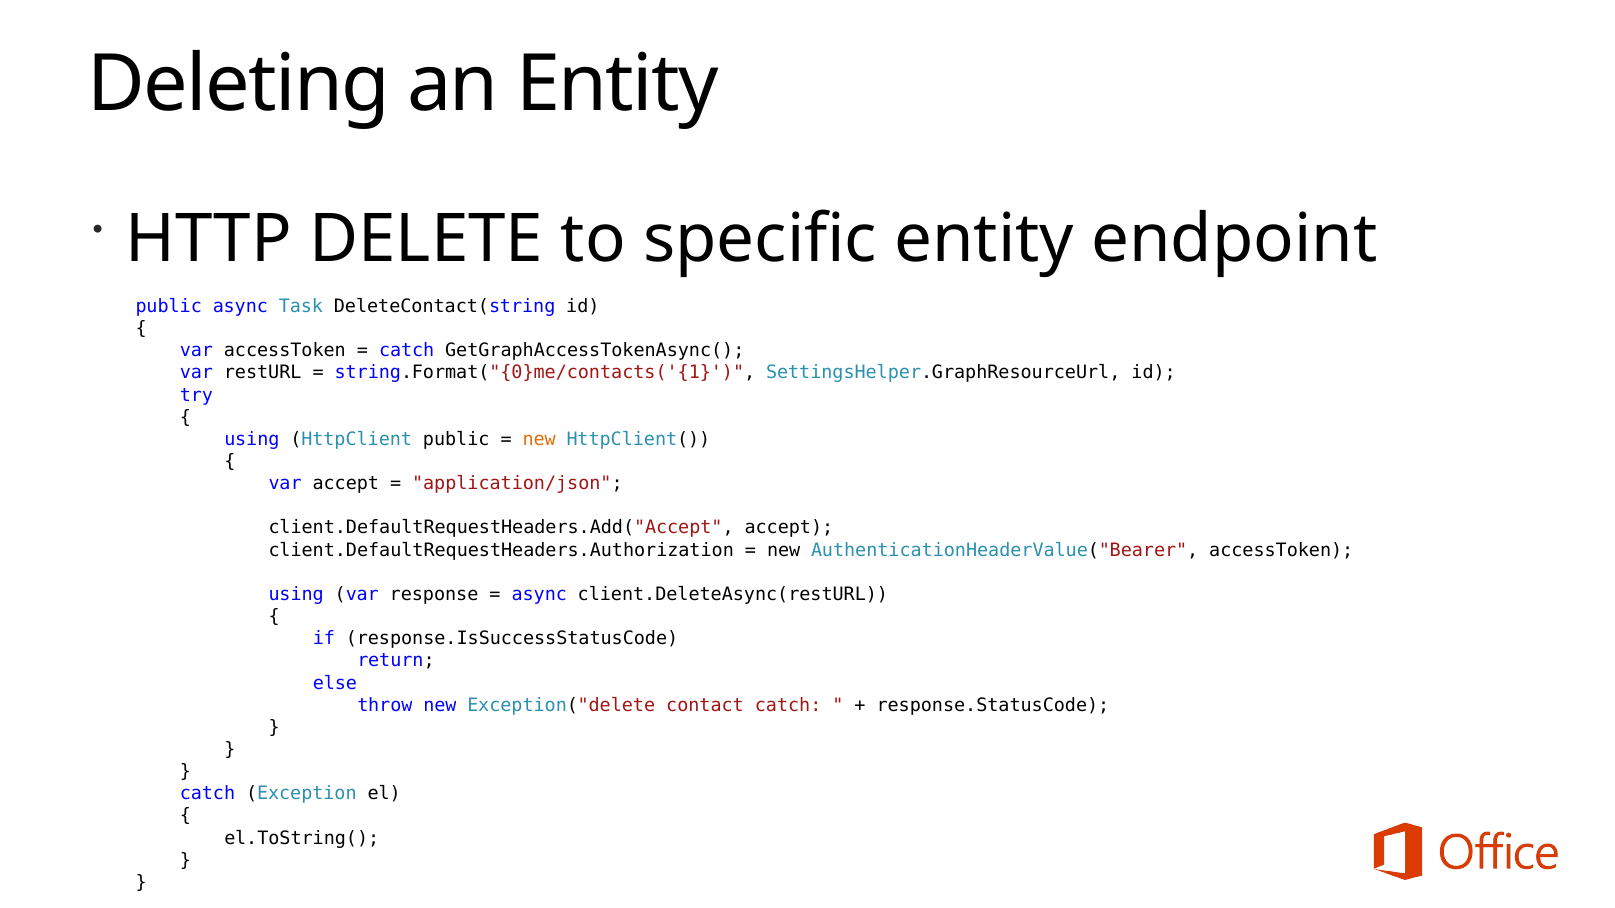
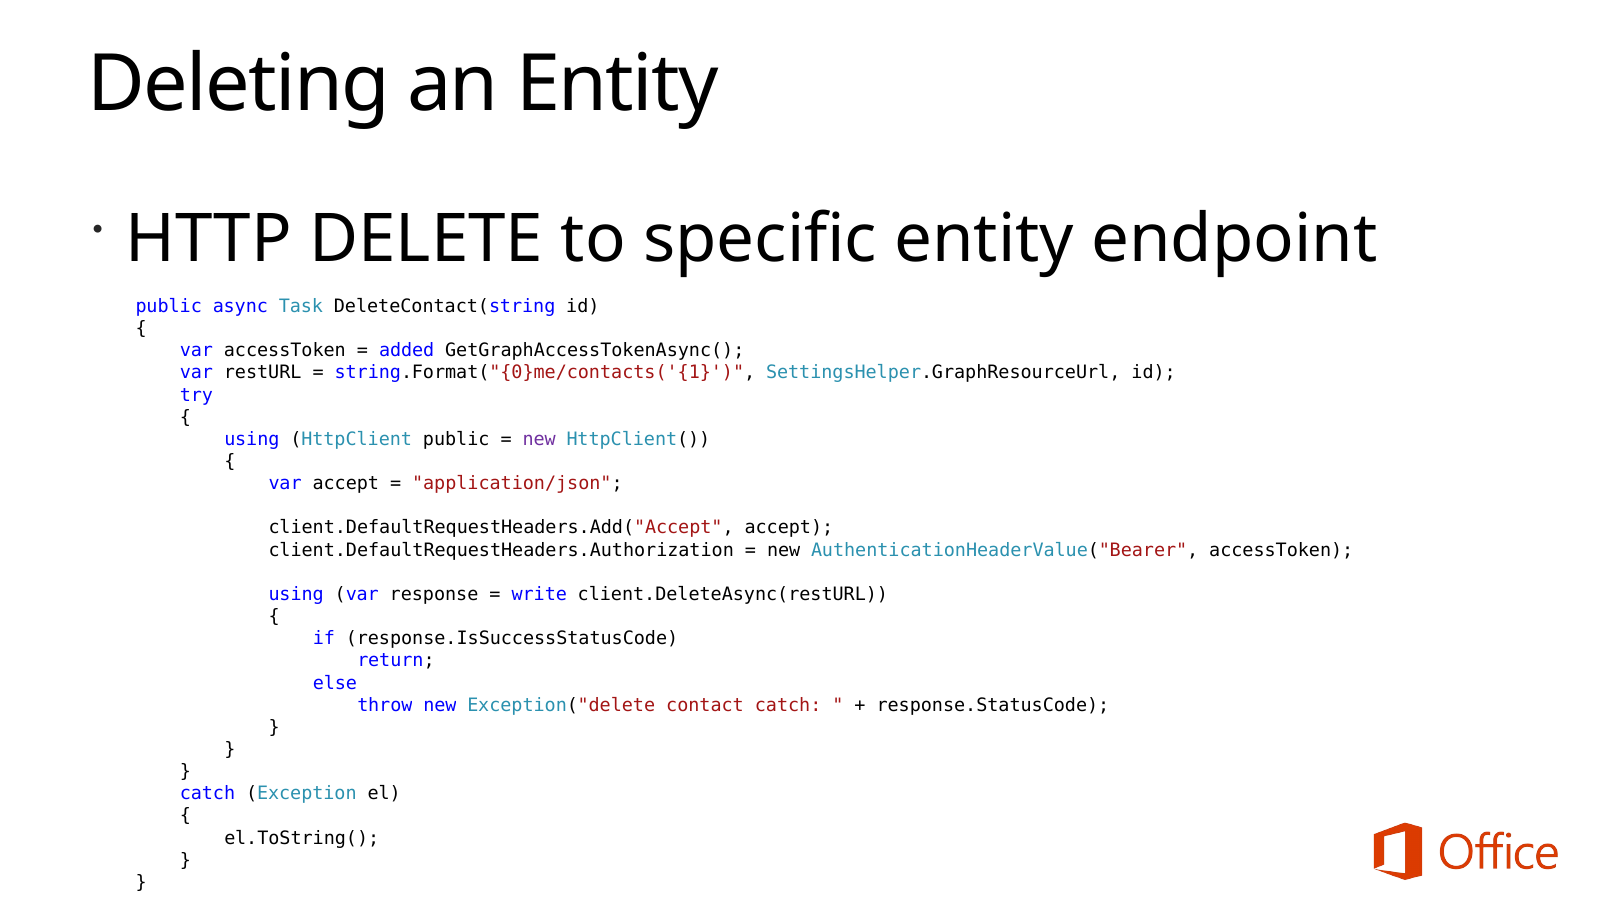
catch: catch -> added (407, 351)
new colour: orange -> purple (539, 439)
async: async -> write (539, 594)
